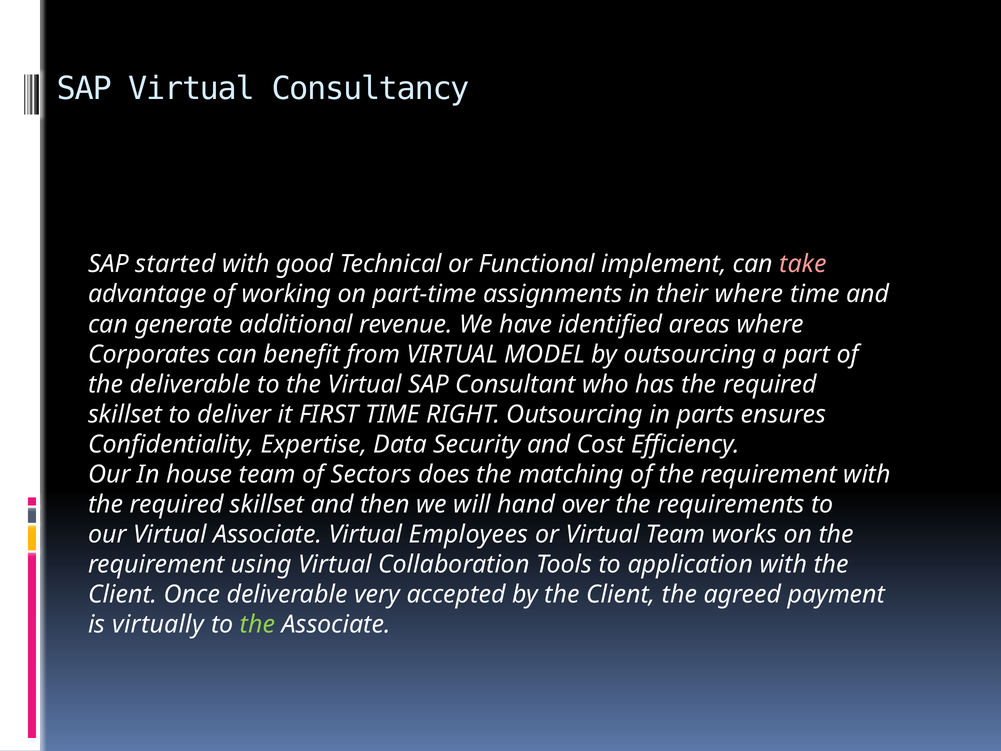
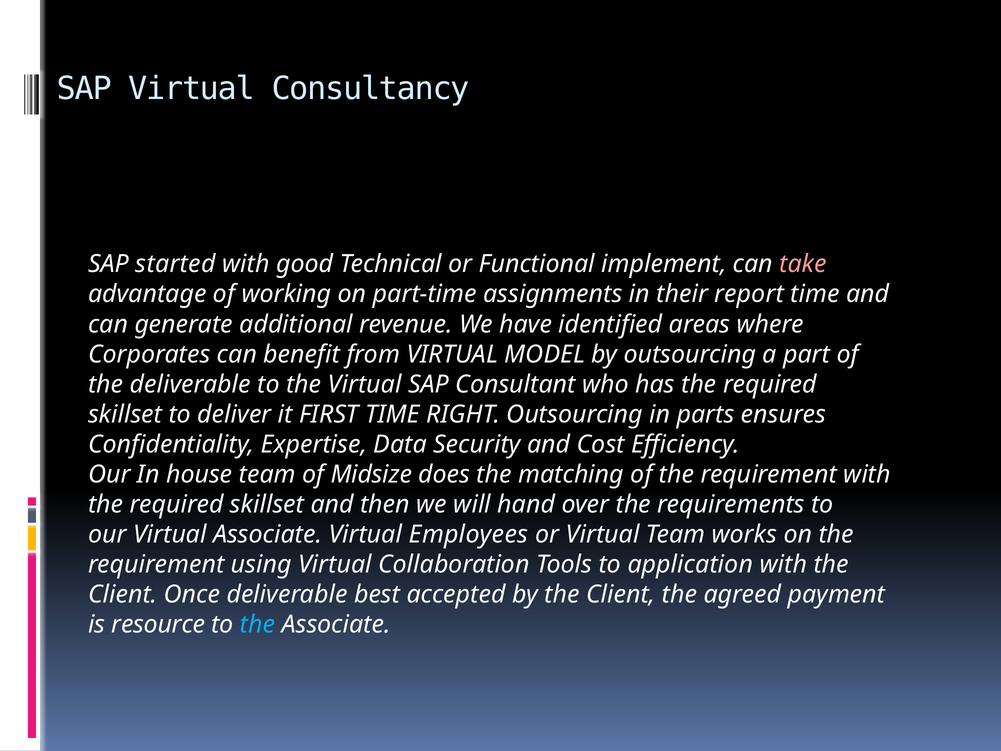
their where: where -> report (749, 294)
Sectors: Sectors -> Midsize (371, 474)
very: very -> best (377, 594)
virtually: virtually -> resource (158, 624)
the colour: light green -> light blue (258, 624)
